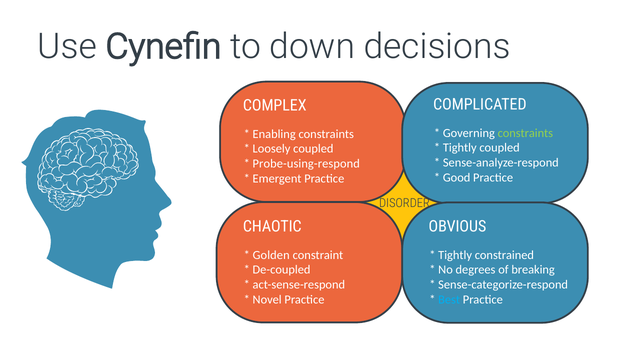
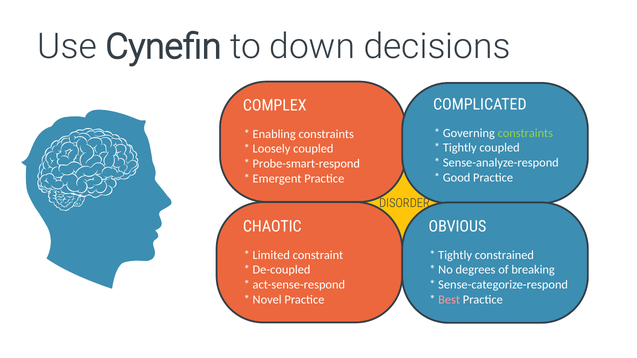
Probe-using-respond: Probe-using-respond -> Probe-smart-respond (306, 164)
Golden: Golden -> Limited (271, 255)
Best colour: light blue -> pink (449, 300)
